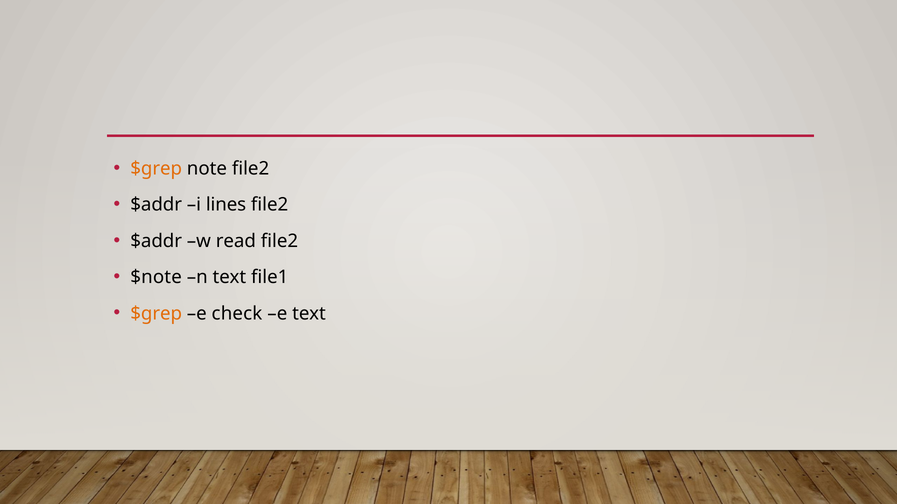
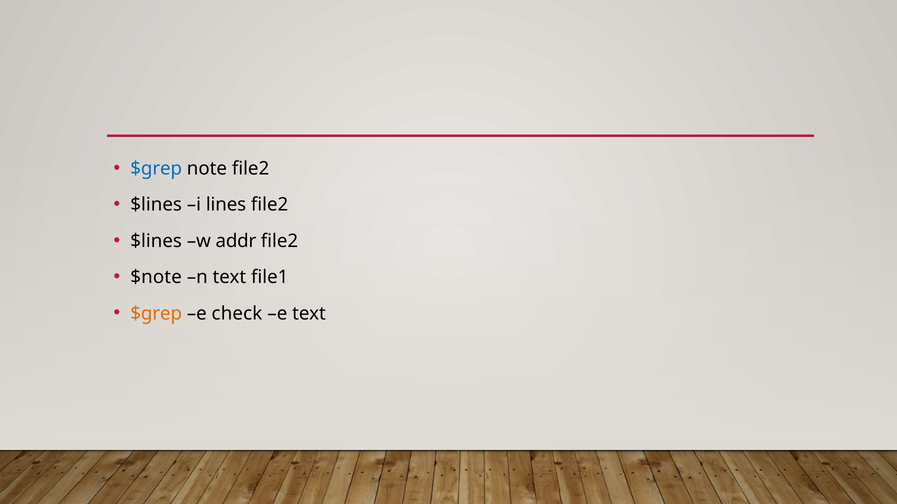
$grep colour: orange -> blue (156, 169)
$addr: $addr -> $lines (156, 205)
$addr: $addr -> $lines (156, 241)
read: read -> addr (236, 241)
